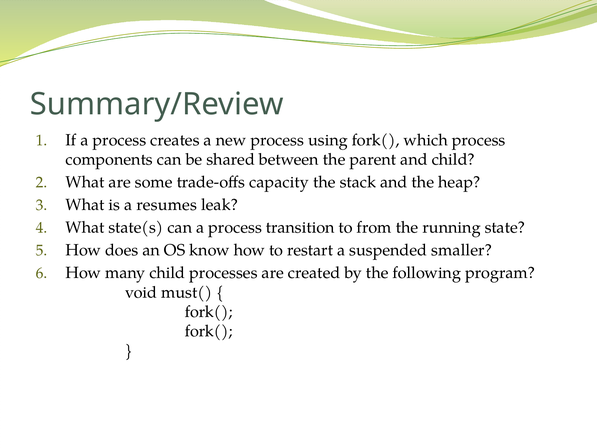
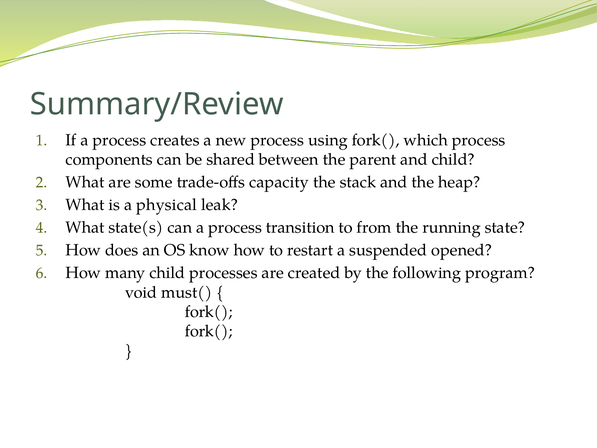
resumes: resumes -> physical (167, 205)
smaller: smaller -> opened (462, 250)
